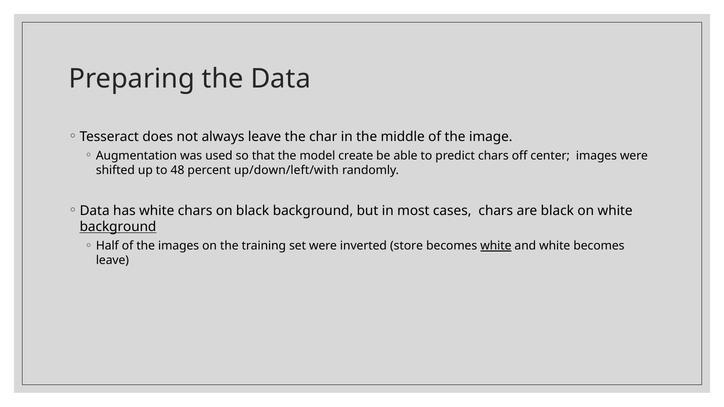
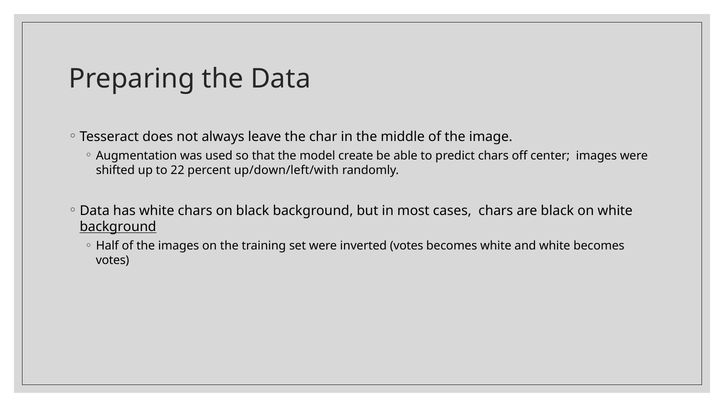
48: 48 -> 22 (178, 170)
inverted store: store -> votes (407, 246)
white underline: present -> none (496, 246)
leave: leave -> votes (112, 261)
